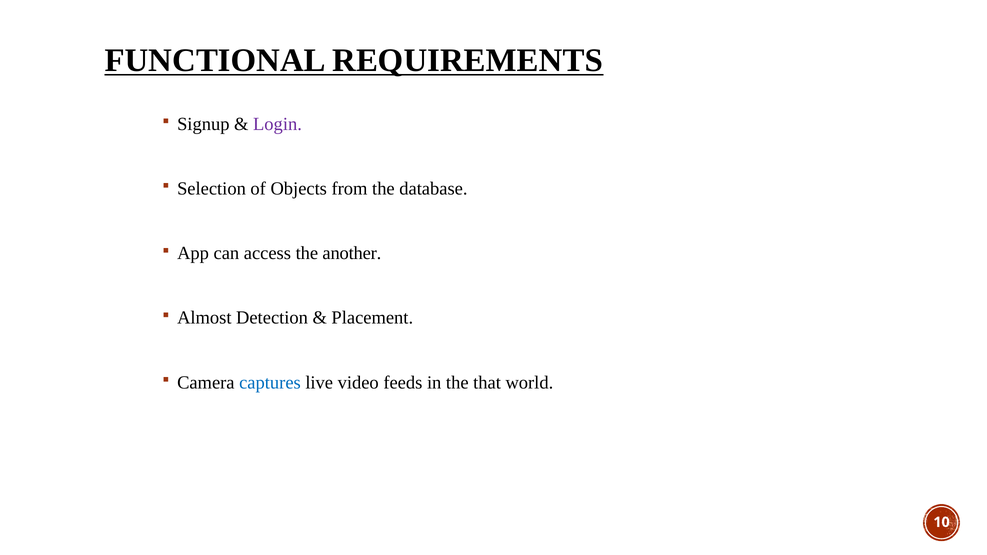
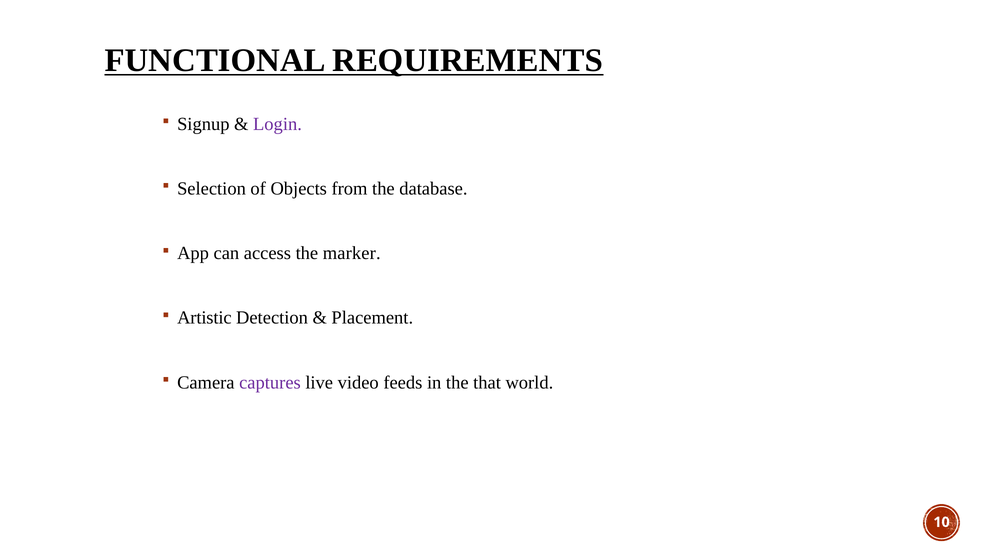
another: another -> marker (352, 253)
Almost: Almost -> Artistic (204, 318)
captures colour: blue -> purple (270, 383)
